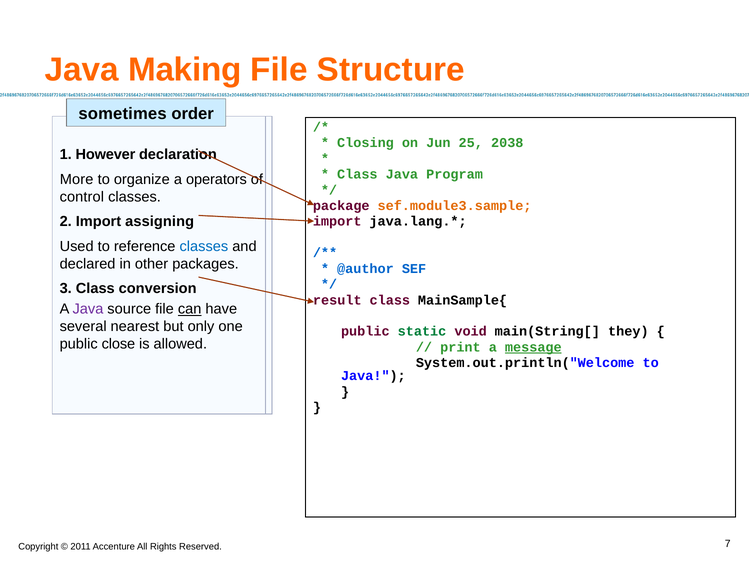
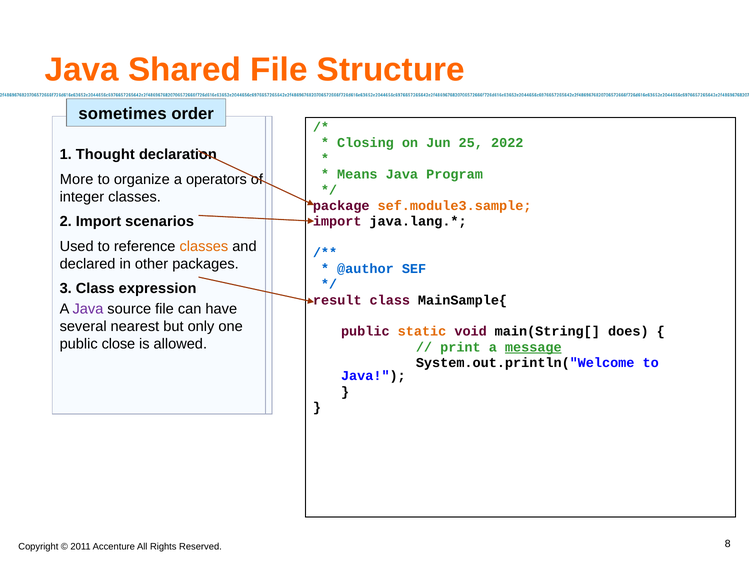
Making: Making -> Shared (185, 70)
2038: 2038 -> 2022 (507, 143)
However: However -> Thought (105, 154)
Class: Class -> Means (357, 174)
control: control -> integer (82, 197)
assigning: assigning -> scenarios (160, 221)
classes colour: blue -> orange (204, 246)
conversion: conversion -> expression (158, 289)
can underline: present -> none (190, 309)
static colour: green -> orange (422, 331)
they: they -> does (628, 331)
7: 7 -> 8 (728, 544)
